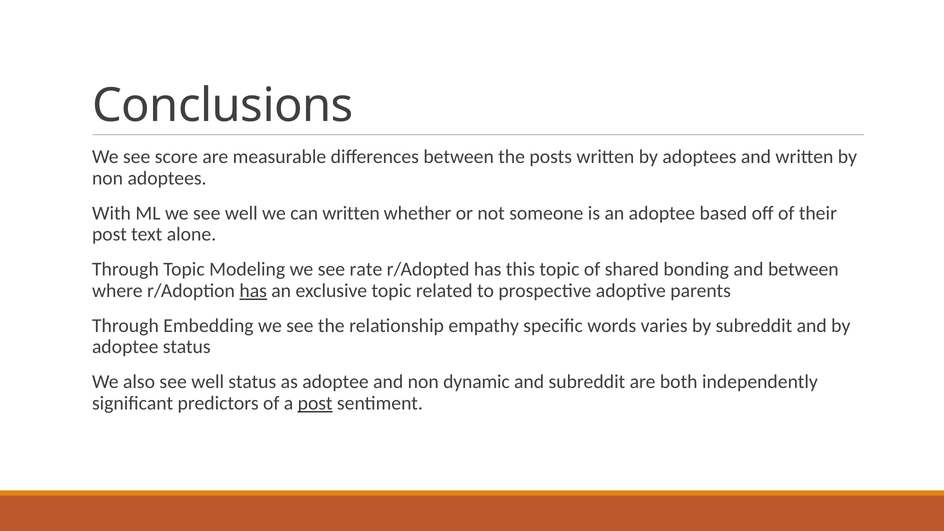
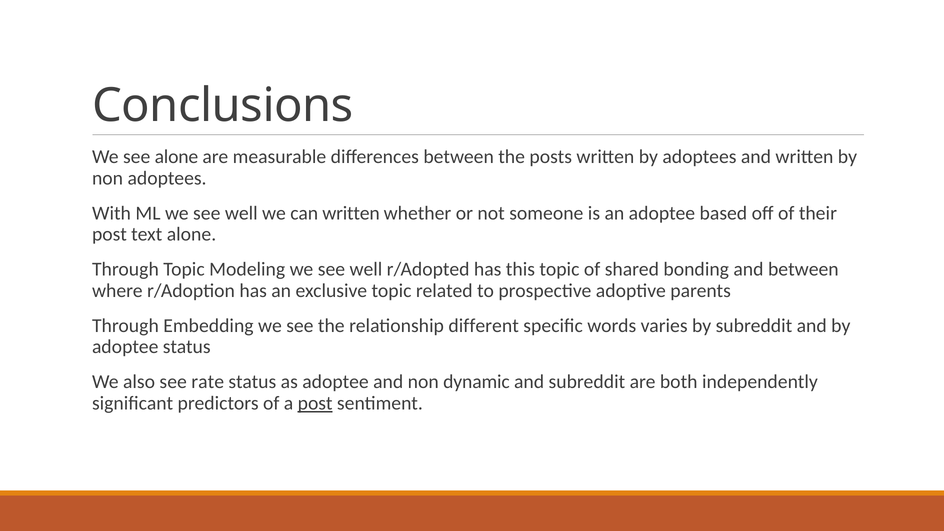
see score: score -> alone (176, 157)
Modeling we see rate: rate -> well (366, 269)
has underline: present -> none (253, 291)
empathy: empathy -> different (484, 326)
also see well: well -> rate (208, 382)
